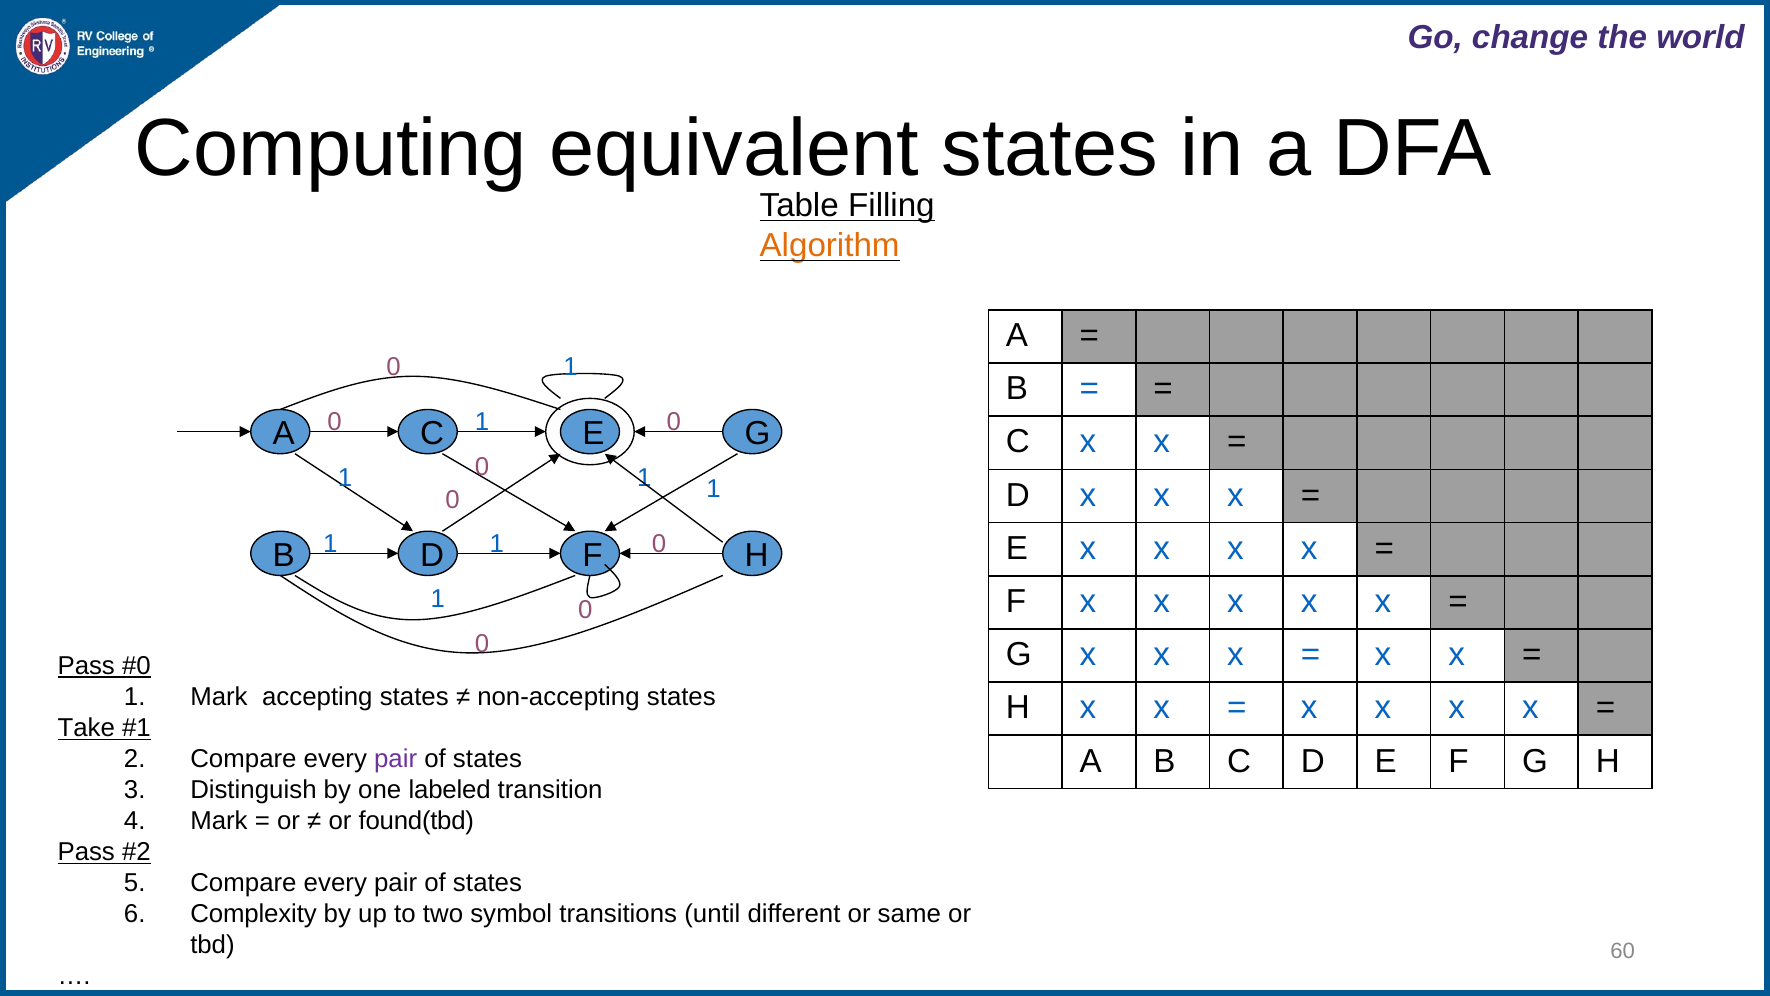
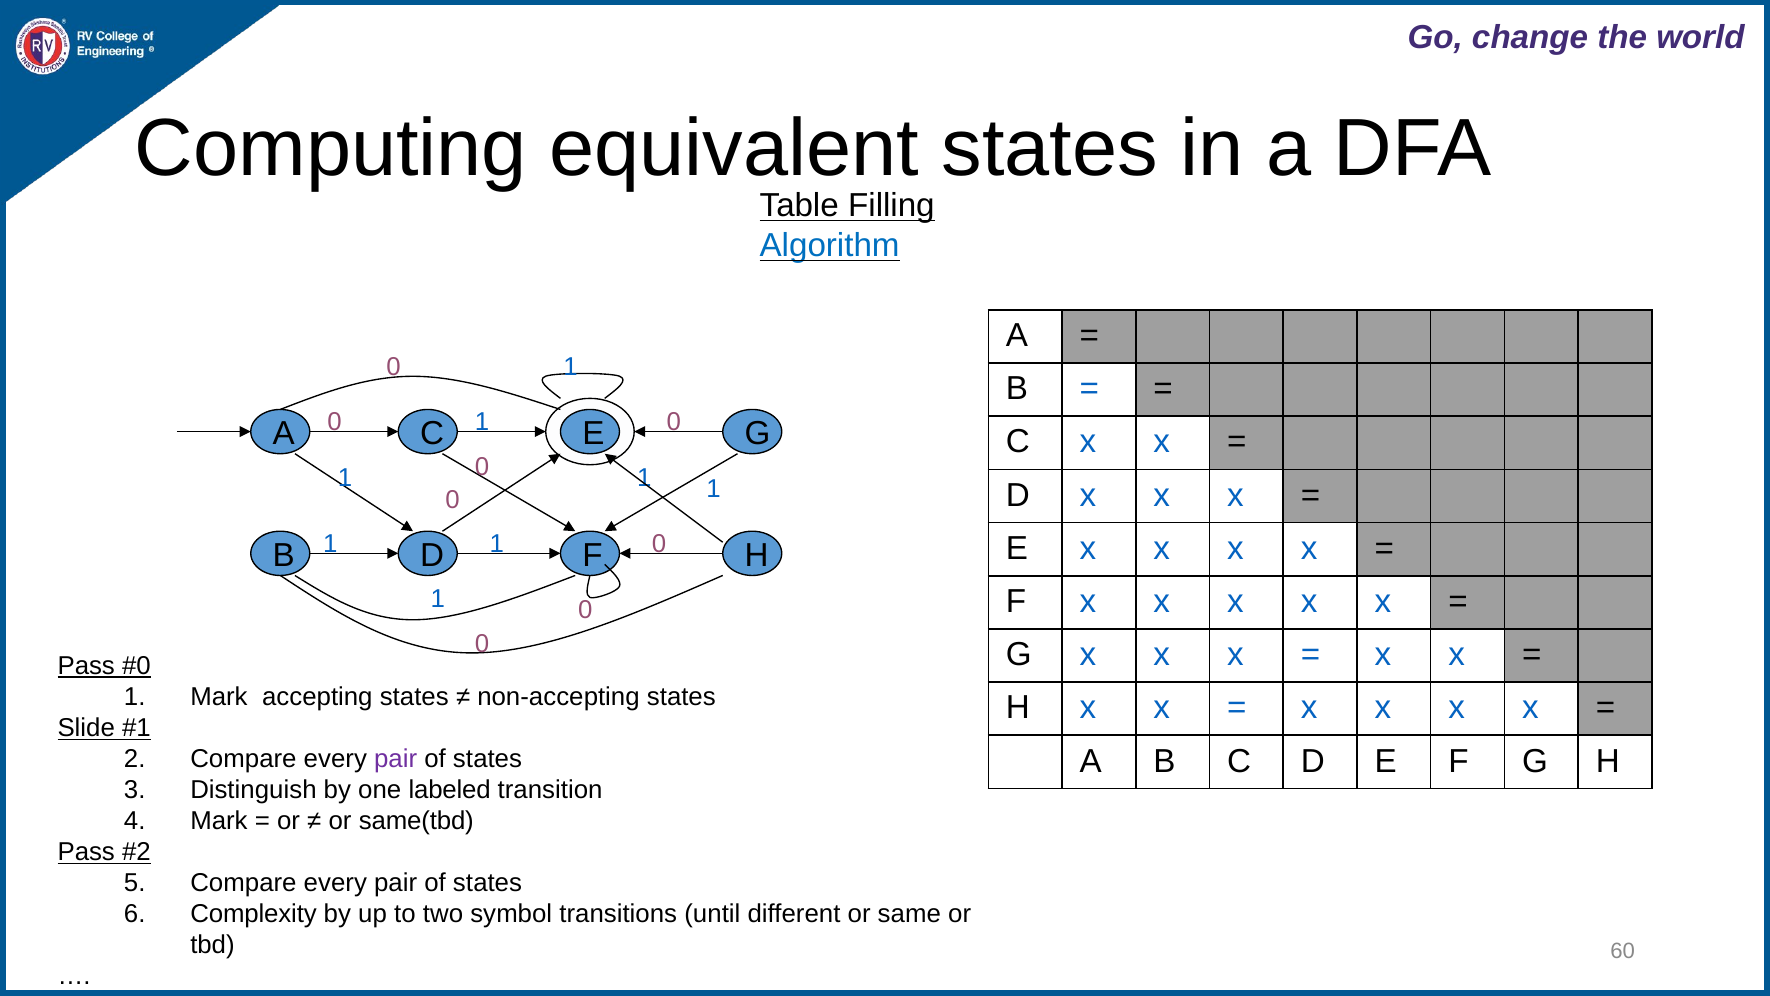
Algorithm colour: orange -> blue (830, 246)
Take: Take -> Slide (86, 728)
found(tbd: found(tbd -> same(tbd (416, 820)
